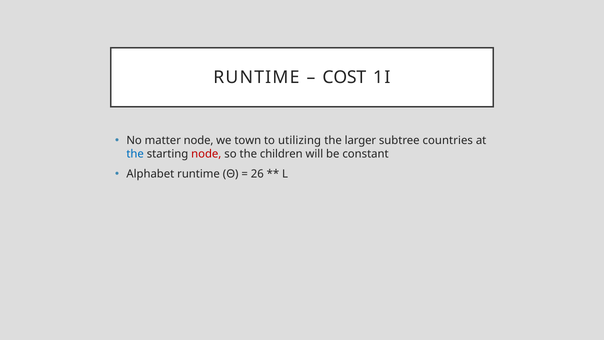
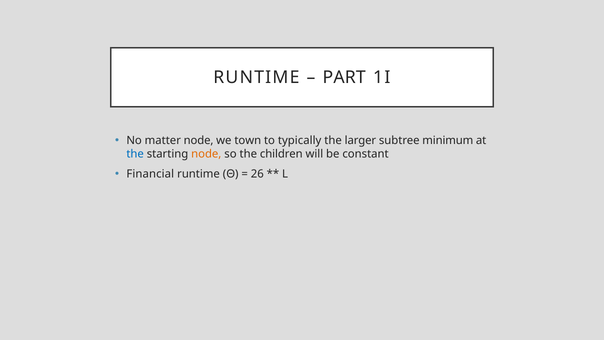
COST: COST -> PART (344, 77)
utilizing: utilizing -> typically (300, 141)
countries: countries -> minimum (448, 141)
node colour: red -> orange (206, 154)
Alphabet: Alphabet -> Financial (150, 174)
